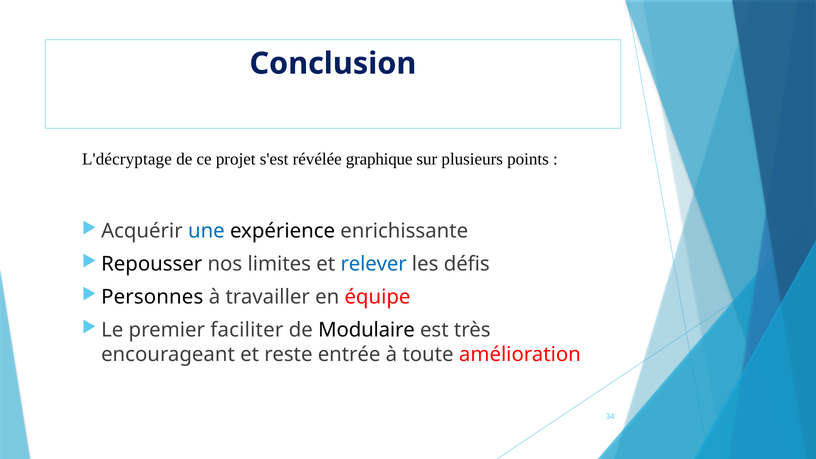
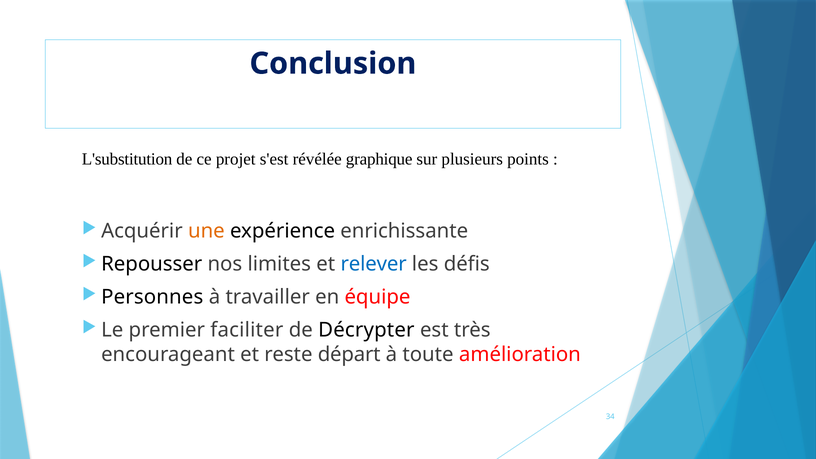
L'décryptage: L'décryptage -> L'substitution (127, 159)
une colour: blue -> orange (206, 231)
Modulaire: Modulaire -> Décrypter (366, 330)
entrée: entrée -> départ (349, 355)
